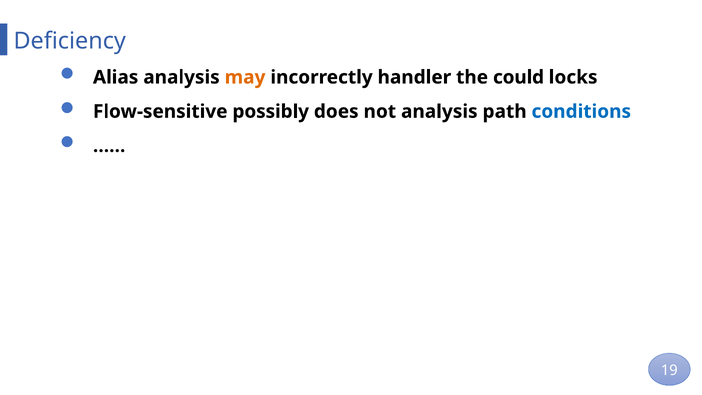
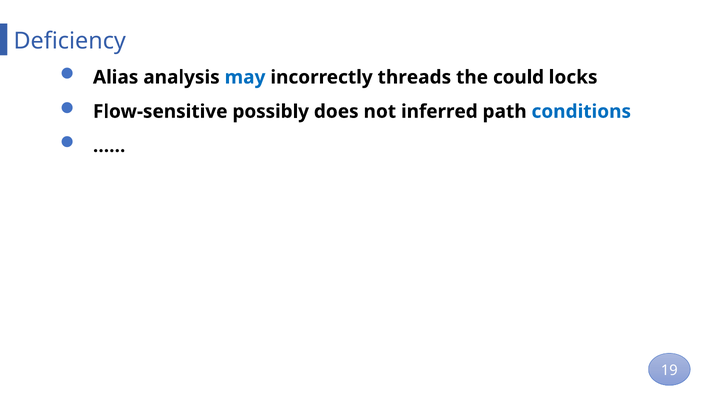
may colour: orange -> blue (245, 77)
handler: handler -> threads (414, 77)
not analysis: analysis -> inferred (439, 111)
